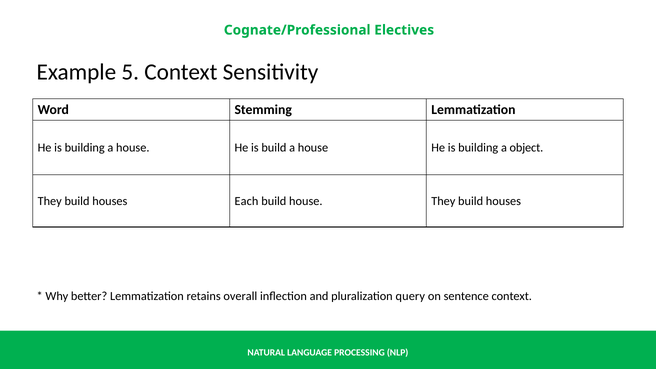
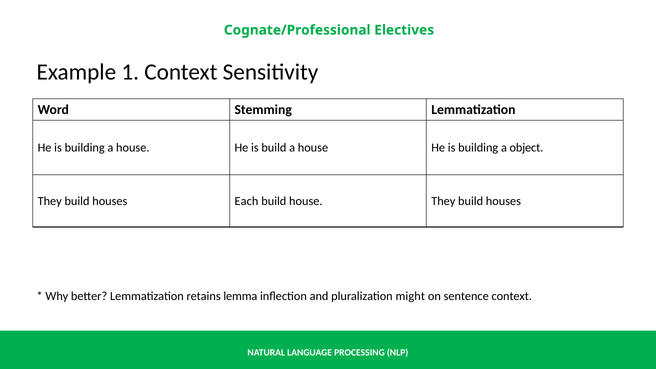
5: 5 -> 1 (130, 72)
overall: overall -> lemma (240, 296)
query: query -> might (410, 296)
